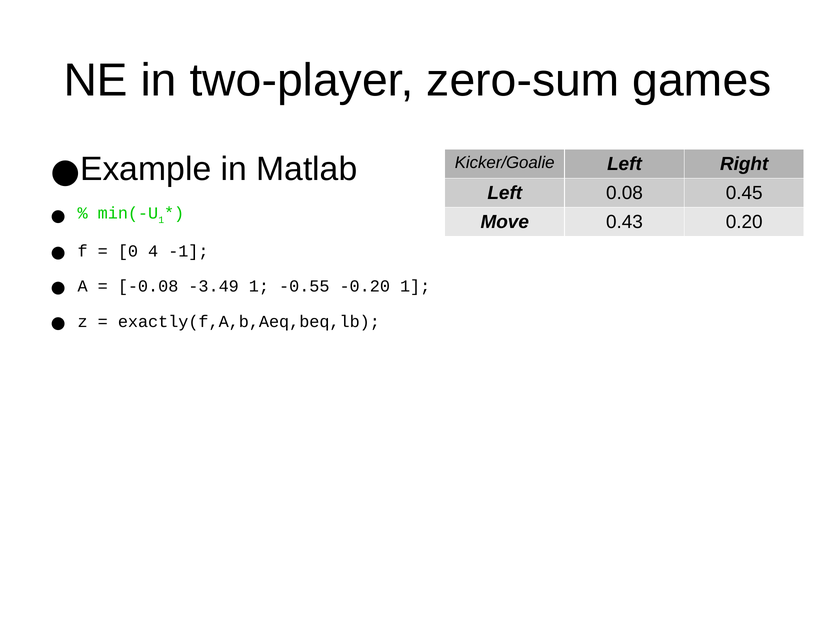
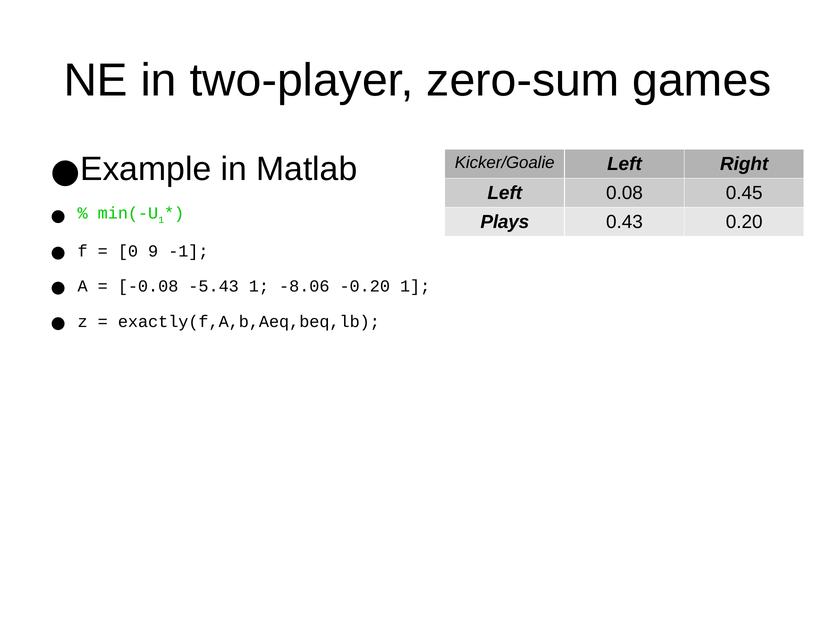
Move: Move -> Plays (505, 222)
4: 4 -> 9 (153, 251)
-3.49: -3.49 -> -5.43 (214, 286)
-0.55: -0.55 -> -8.06 (304, 286)
